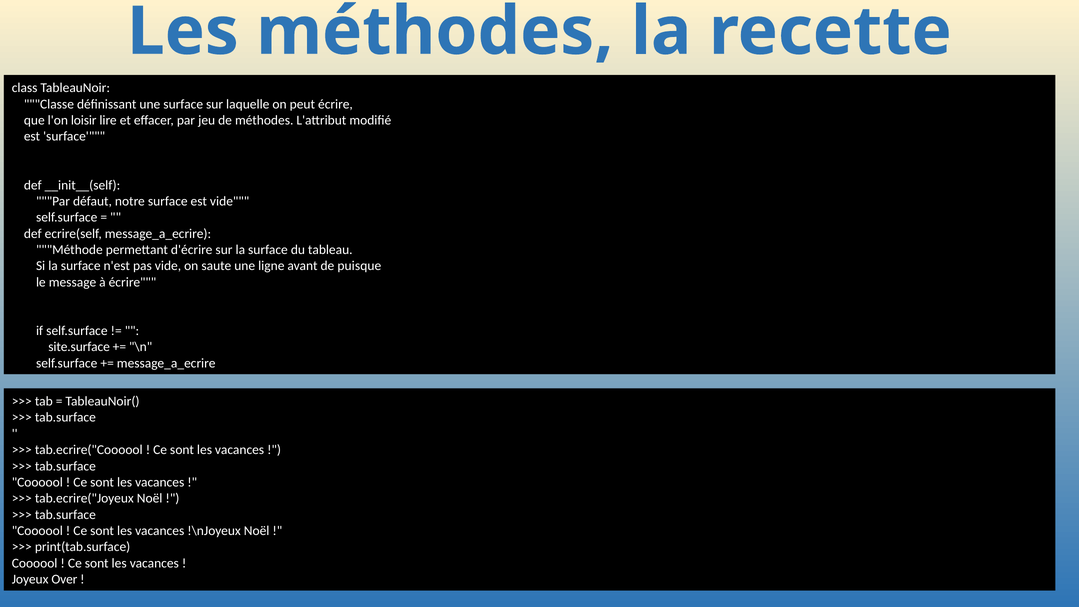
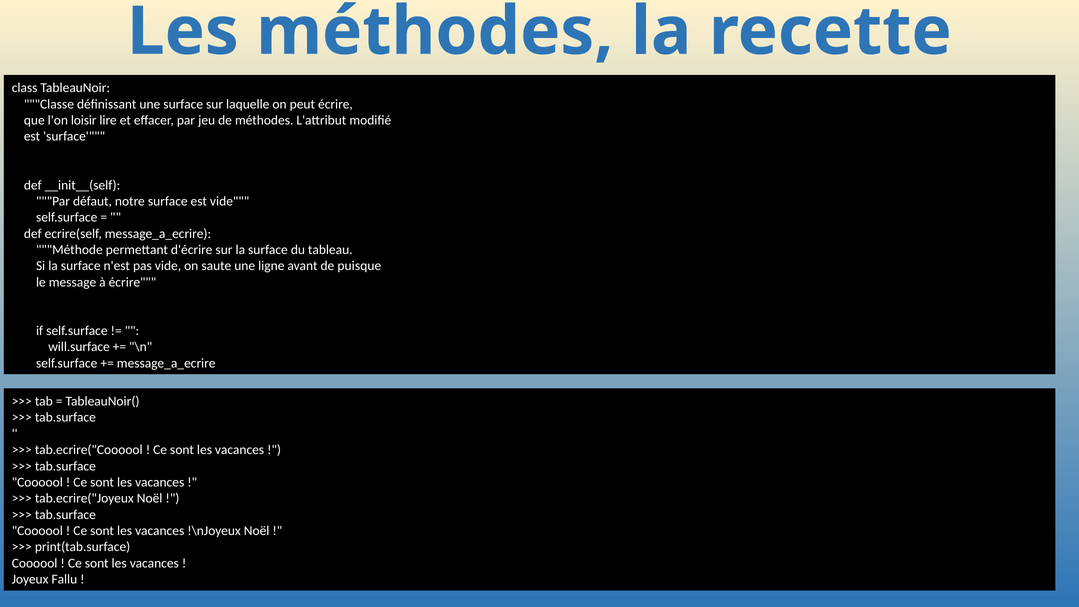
site.surface: site.surface -> will.surface (79, 347)
Over: Over -> Fallu (64, 579)
